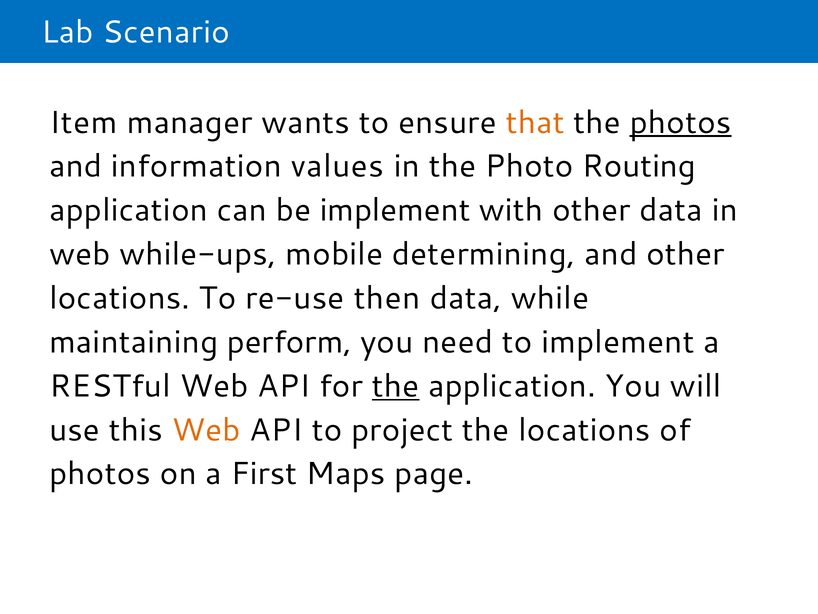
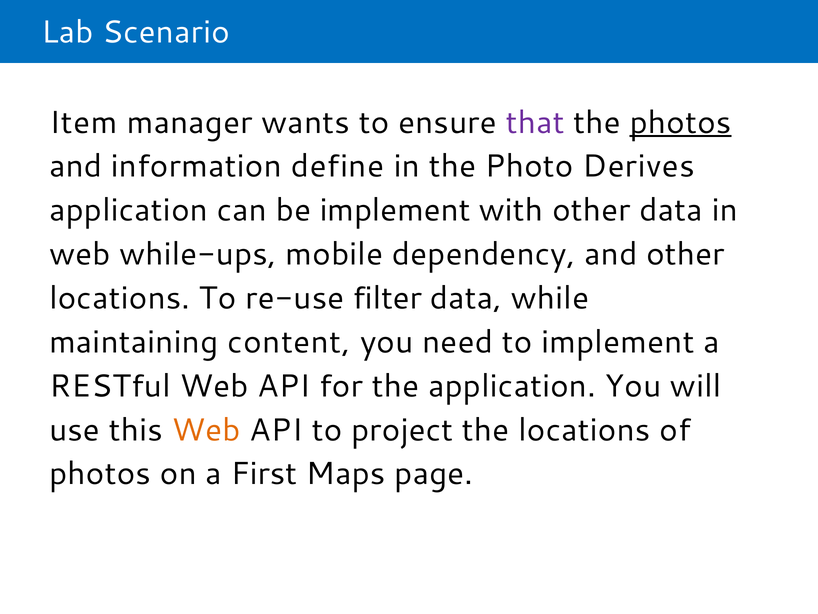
that colour: orange -> purple (535, 122)
values: values -> define (337, 166)
Routing: Routing -> Derives (639, 166)
determining: determining -> dependency (484, 254)
then: then -> filter (387, 298)
perform: perform -> content (289, 342)
the underline: present -> none (396, 386)
